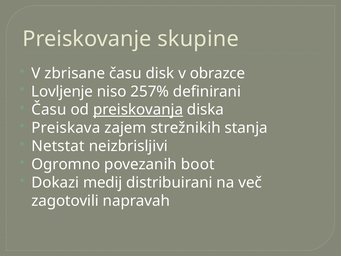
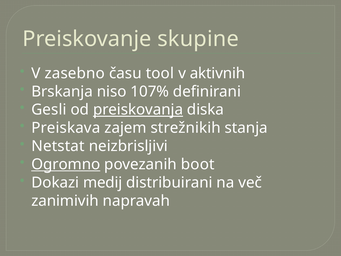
zbrisane: zbrisane -> zasebno (75, 73)
disk: disk -> tool (160, 73)
obrazce: obrazce -> aktivnih (218, 73)
Lovljenje: Lovljenje -> Brskanja (62, 91)
257%: 257% -> 107% (150, 91)
Času: Času -> Gesli (49, 110)
Ogromno underline: none -> present (66, 164)
zagotovili: zagotovili -> zanimivih (65, 201)
